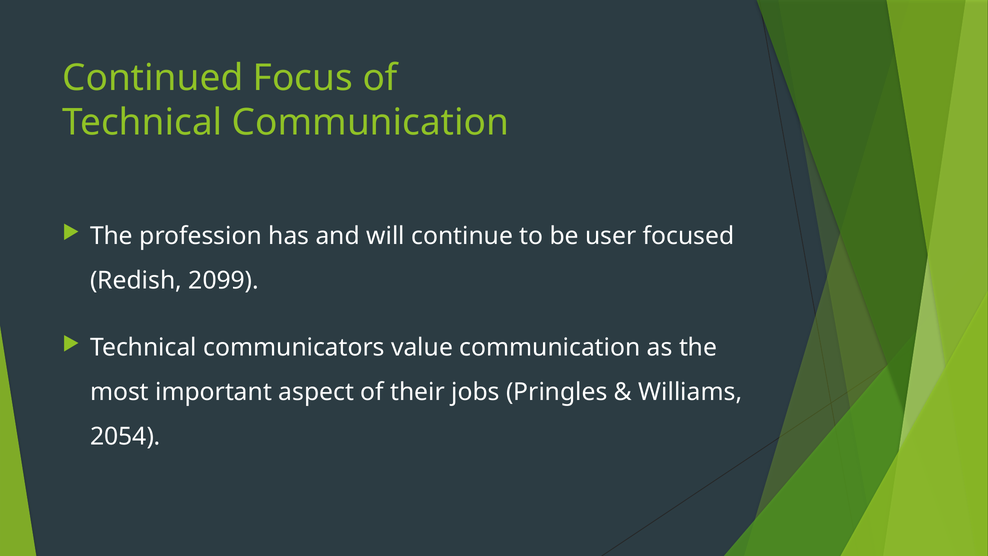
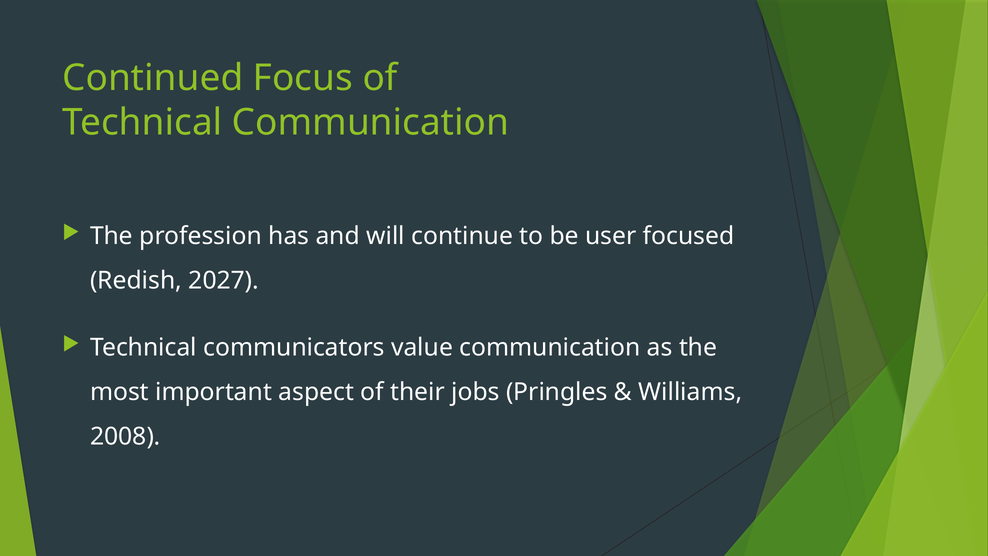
2099: 2099 -> 2027 (224, 280)
2054: 2054 -> 2008 (125, 436)
